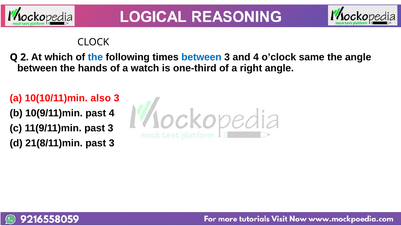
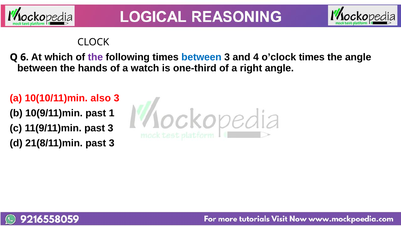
2: 2 -> 6 (23, 57)
the colour: blue -> purple (95, 57)
o’clock same: same -> times (312, 57)
past 4: 4 -> 1 (112, 113)
